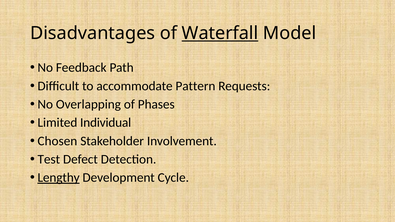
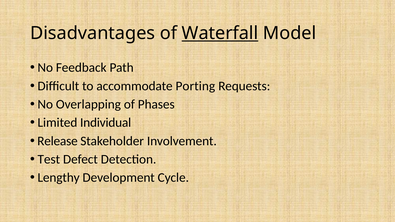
Pattern: Pattern -> Porting (195, 86)
Chosen: Chosen -> Release (57, 141)
Lengthy underline: present -> none (59, 178)
